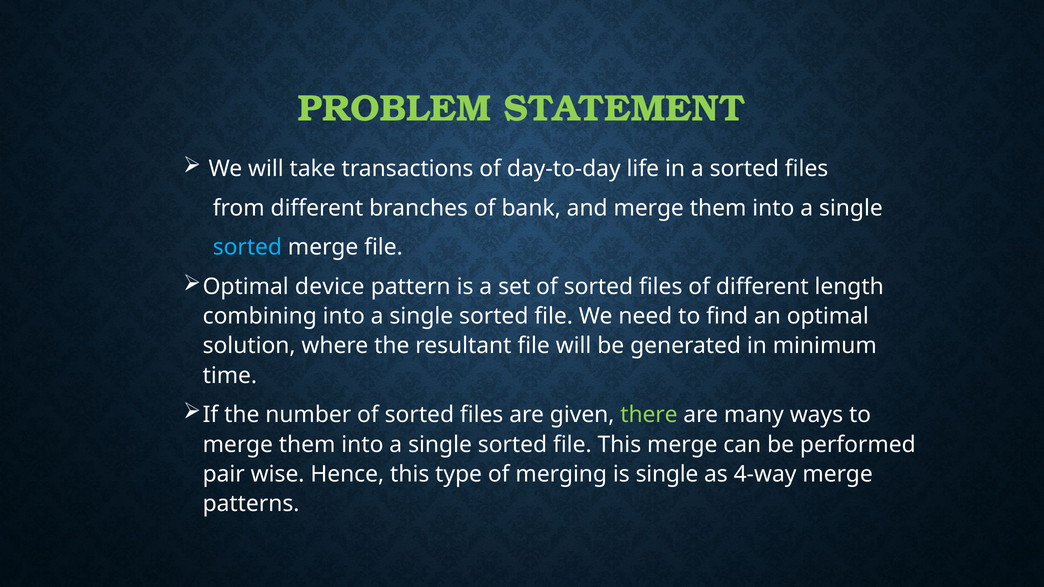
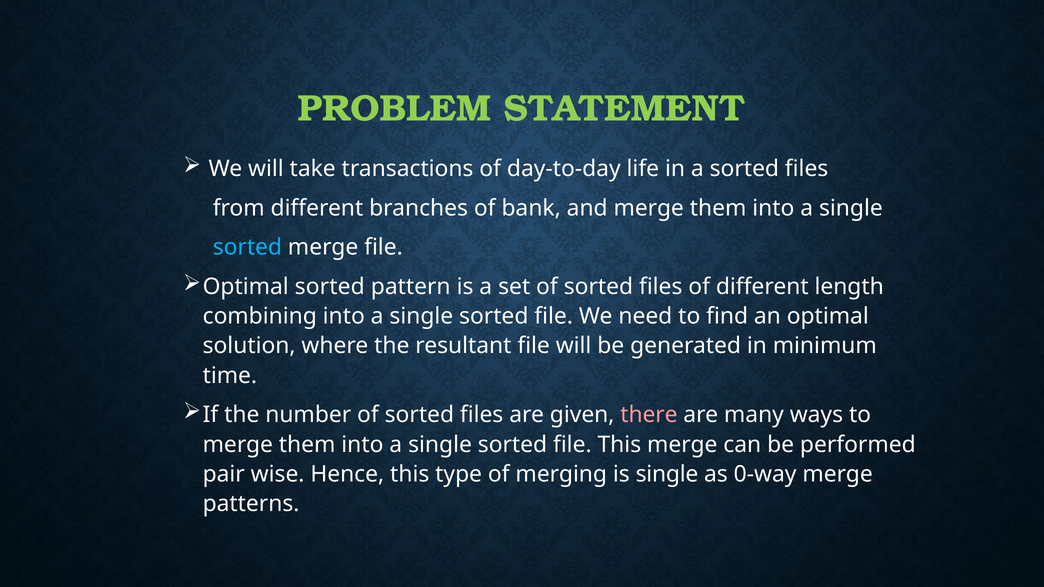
Optimal device: device -> sorted (330, 287)
there colour: light green -> pink (649, 415)
4-way: 4-way -> 0-way (765, 474)
